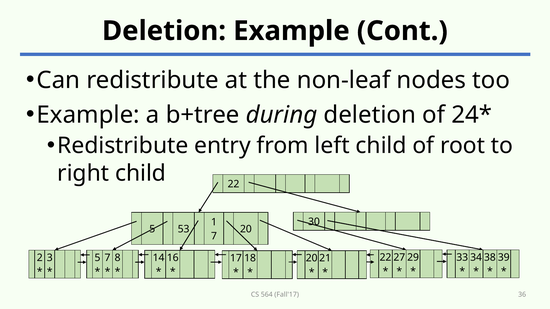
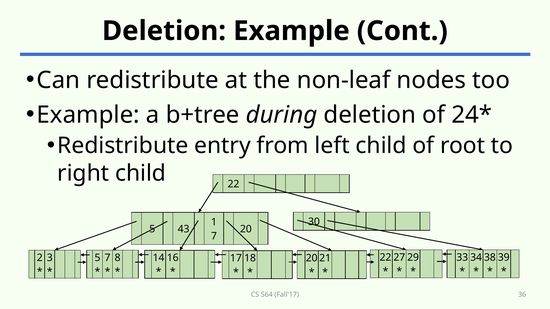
53: 53 -> 43 (184, 229)
